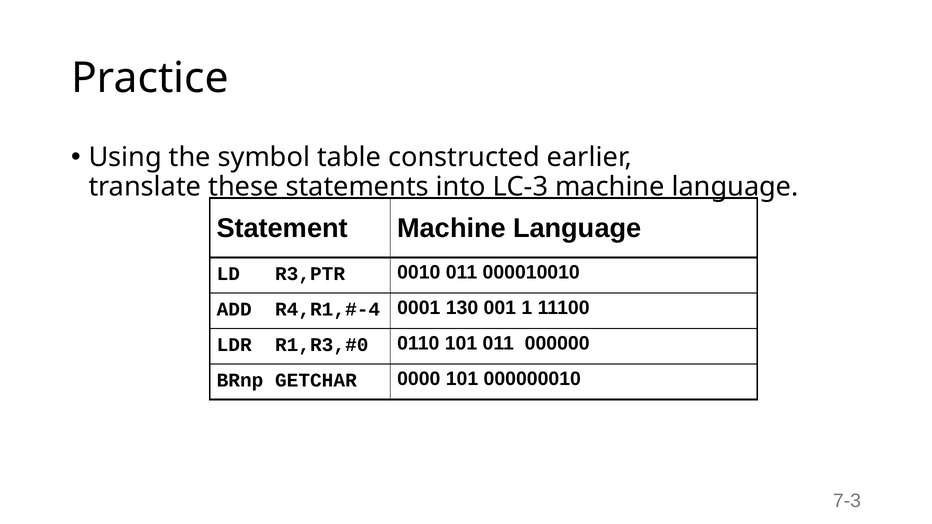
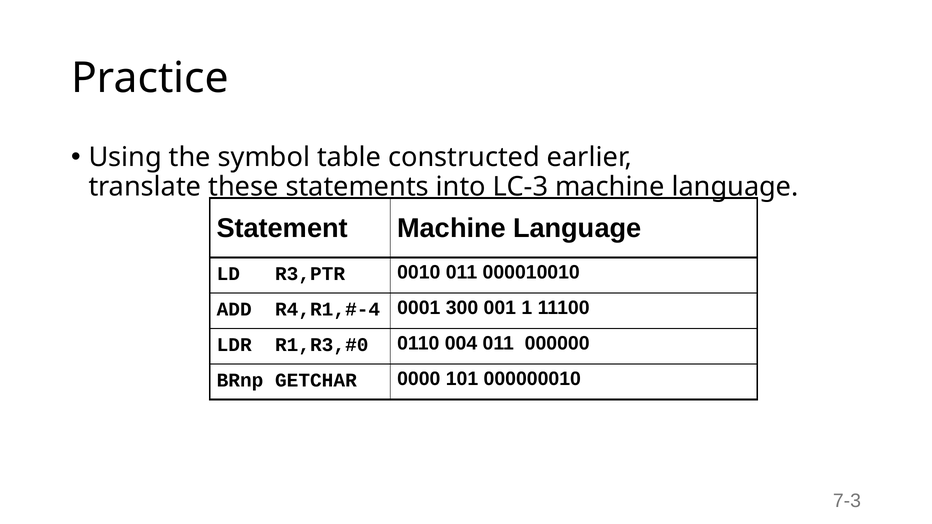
130: 130 -> 300 (462, 308)
0110 101: 101 -> 004 (461, 343)
